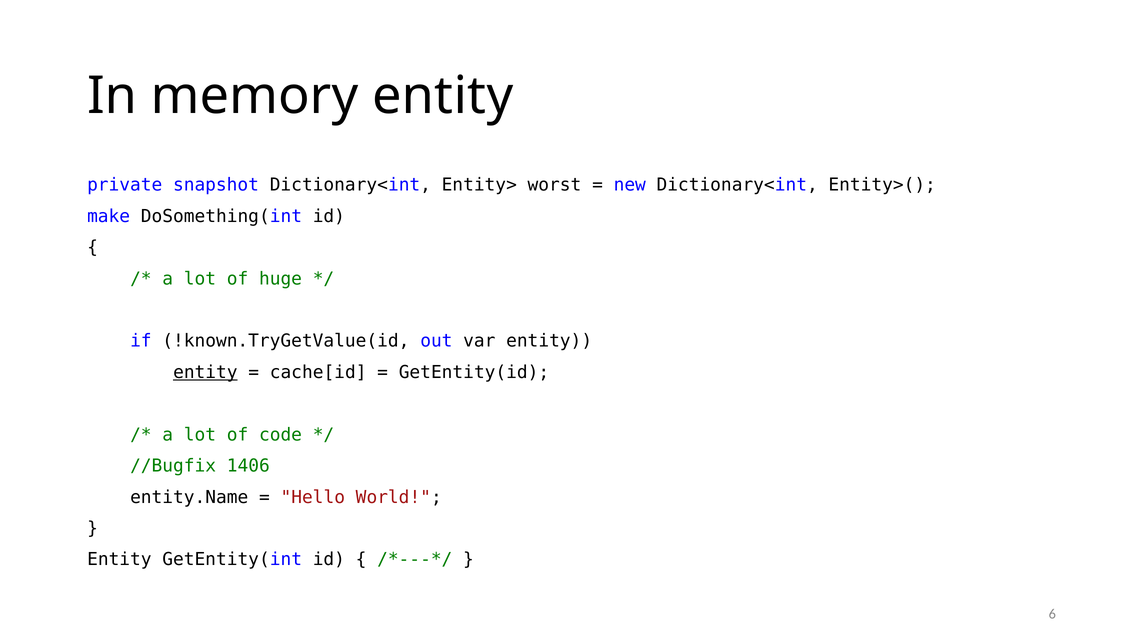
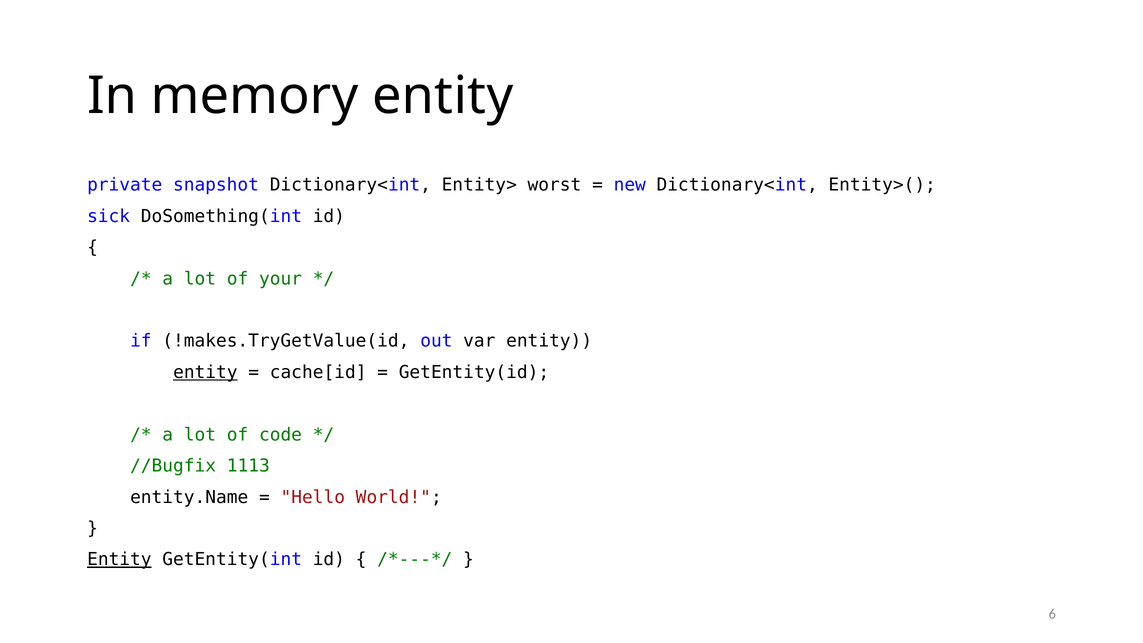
make: make -> sick (109, 216)
huge: huge -> your (281, 279)
!known.TryGetValue(id: !known.TryGetValue(id -> !makes.TryGetValue(id (286, 341)
1406: 1406 -> 1113 (248, 466)
Entity underline: none -> present (119, 560)
